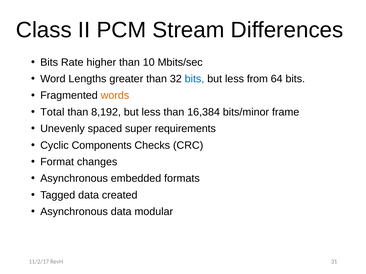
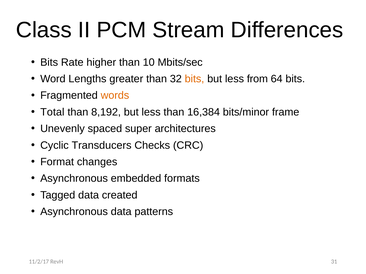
bits colour: blue -> orange (194, 79)
requirements: requirements -> architectures (185, 129)
Components: Components -> Transducers (102, 145)
modular: modular -> patterns (154, 212)
